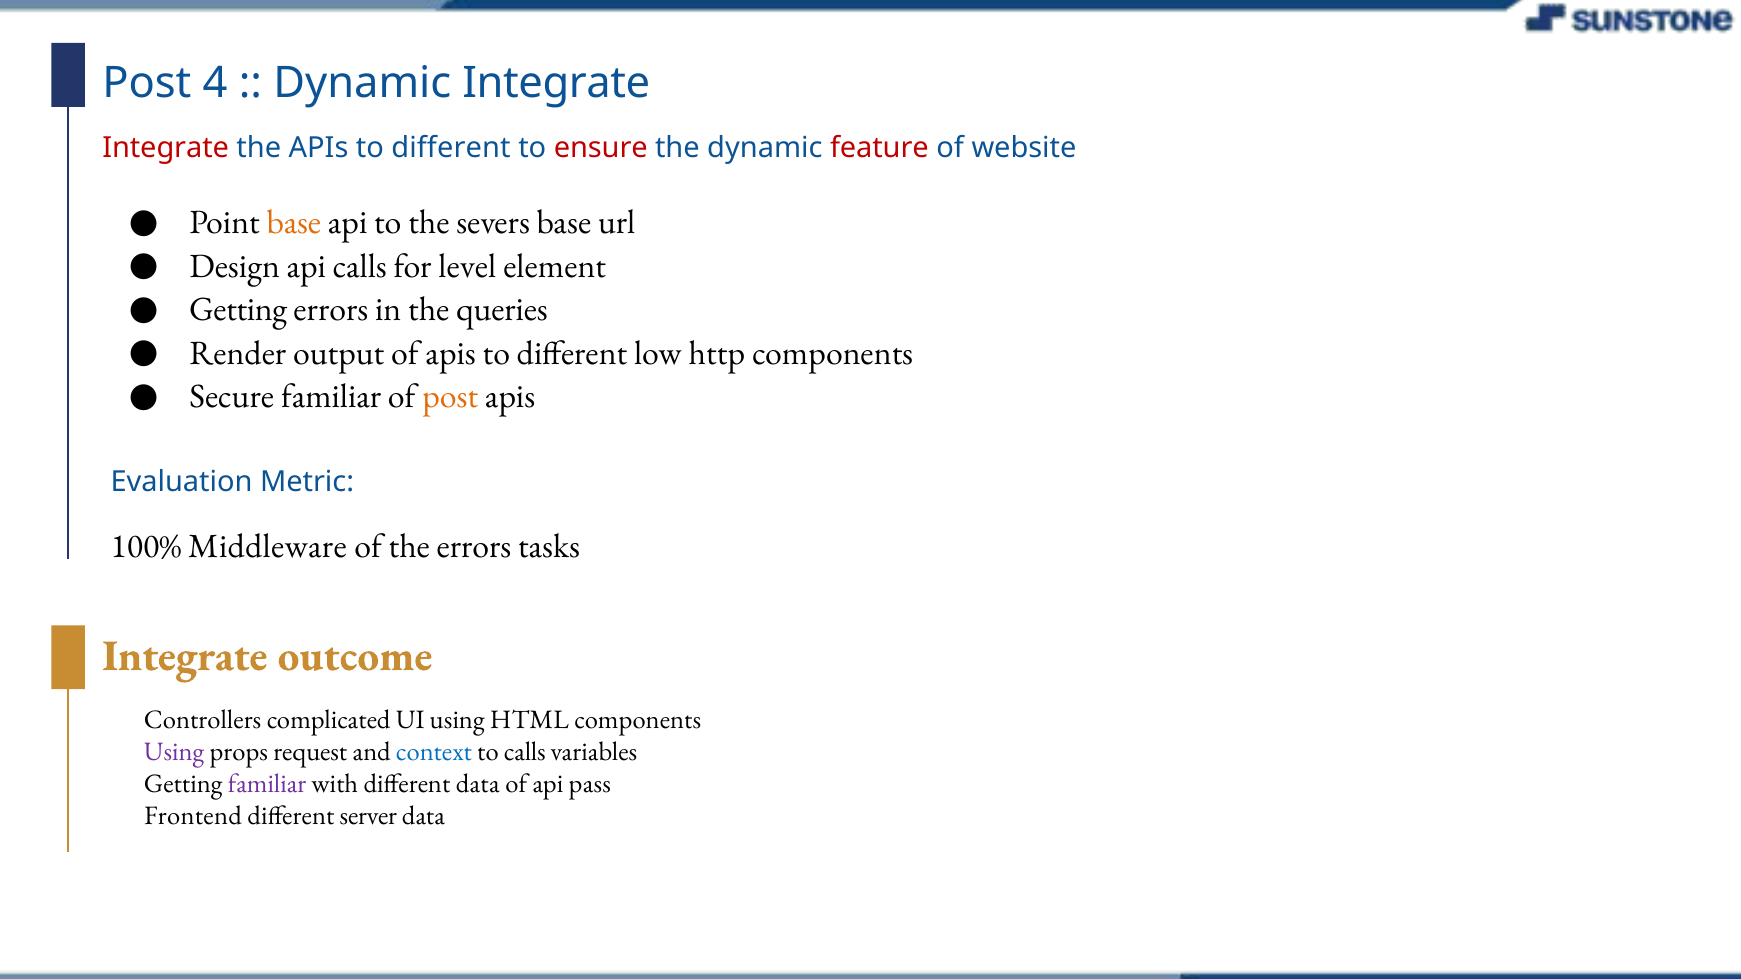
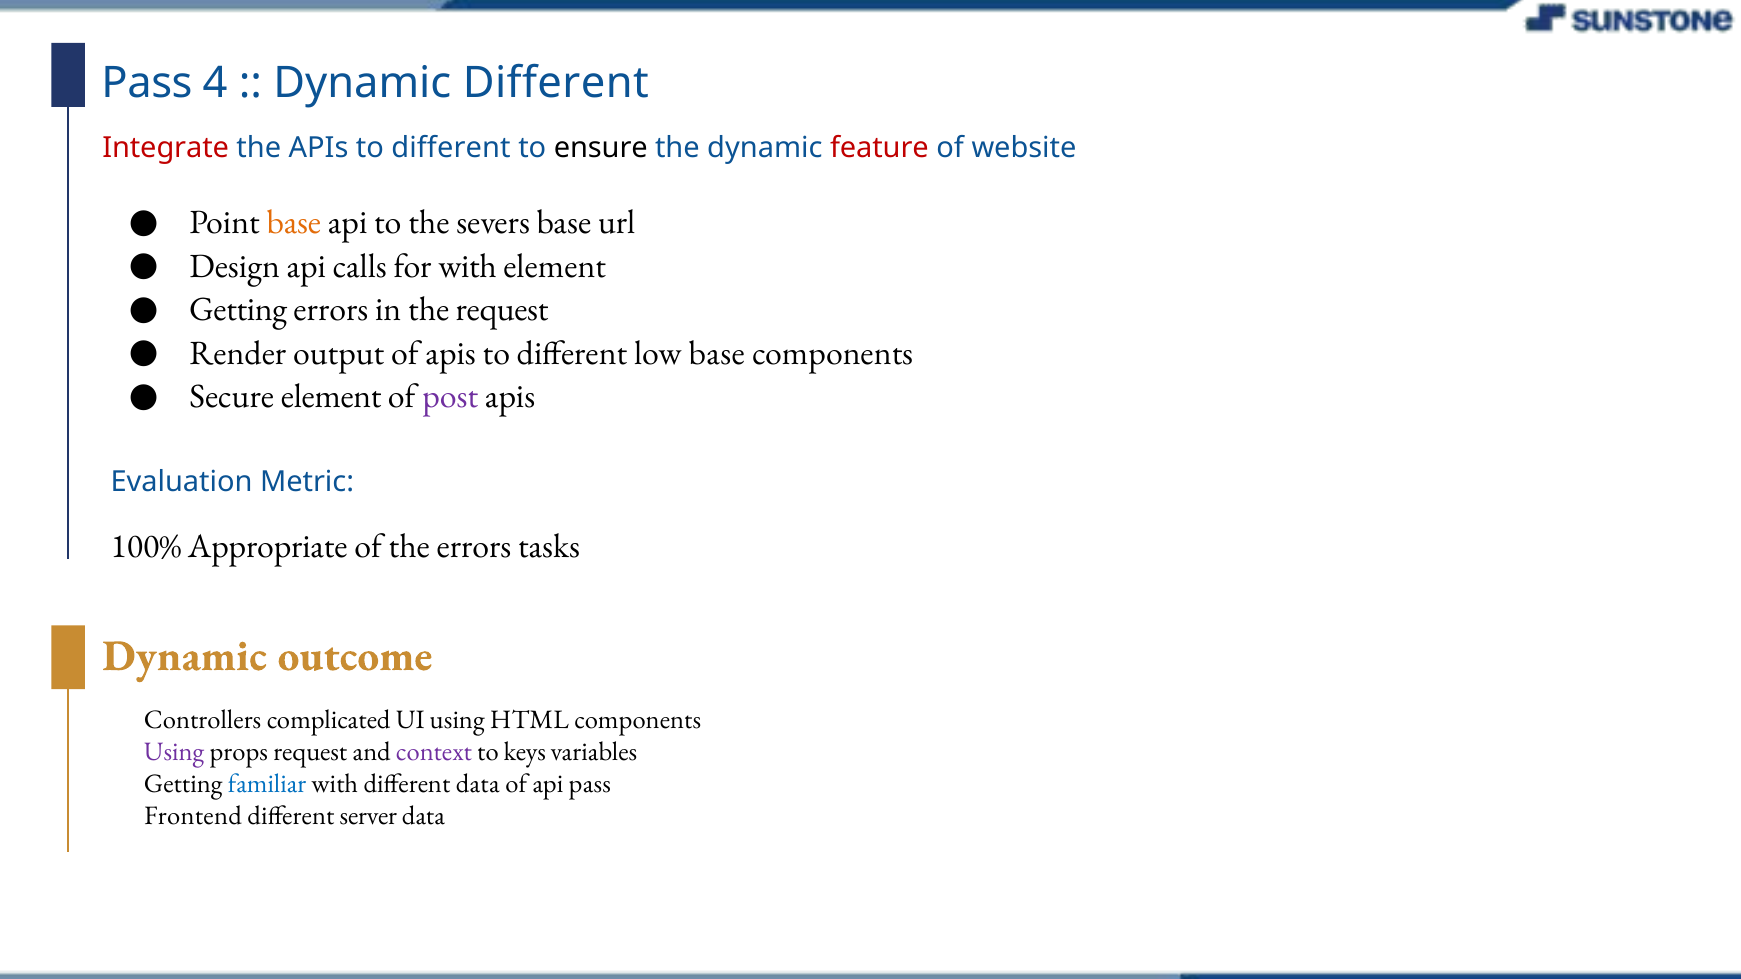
Post: Post -> Pass (147, 83)
Dynamic Integrate: Integrate -> Different (556, 83)
ensure colour: red -> black (601, 148)
for level: level -> with (468, 266)
the queries: queries -> request (502, 310)
low http: http -> base (717, 353)
Secure familiar: familiar -> element (331, 397)
post colour: orange -> purple (450, 397)
Middleware: Middleware -> Appropriate (268, 546)
Integrate: Integrate -> Dynamic (185, 656)
context colour: blue -> purple (434, 752)
to calls: calls -> keys (525, 752)
familiar colour: purple -> blue (267, 784)
